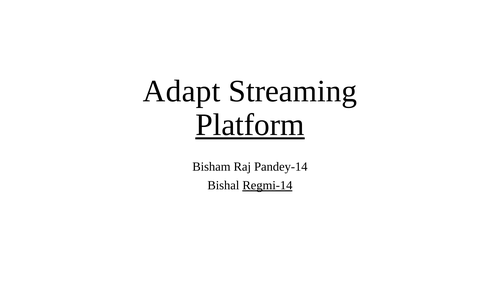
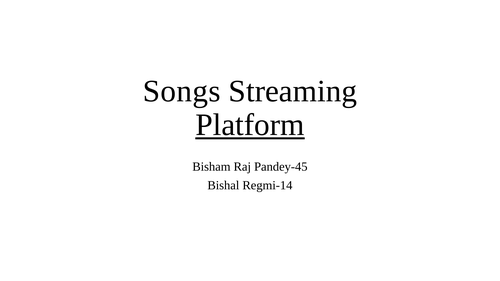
Adapt: Adapt -> Songs (182, 91)
Pandey-14: Pandey-14 -> Pandey-45 (281, 167)
Regmi-14 underline: present -> none (267, 186)
